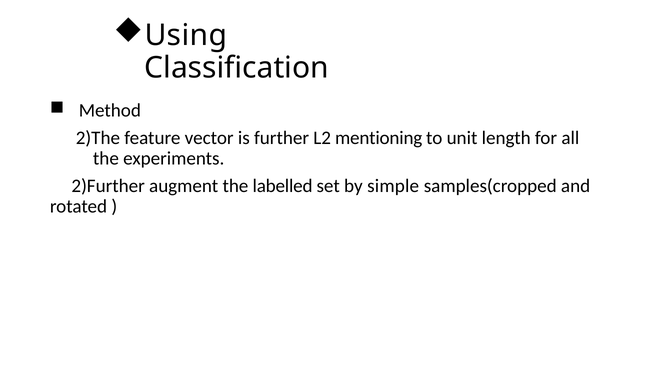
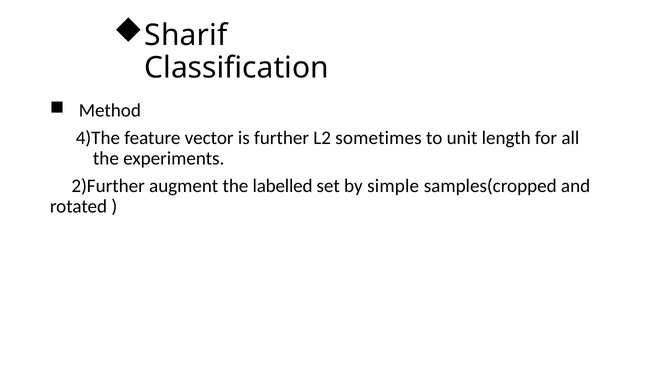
Using: Using -> Sharif (186, 36)
2)The: 2)The -> 4)The (98, 138)
mentioning: mentioning -> sometimes (379, 138)
